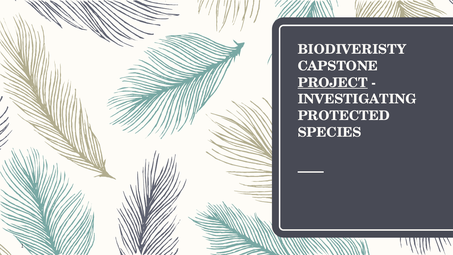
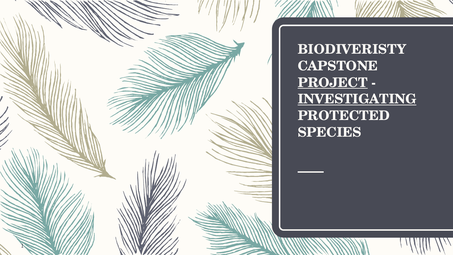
INVESTIGATING underline: none -> present (357, 99)
